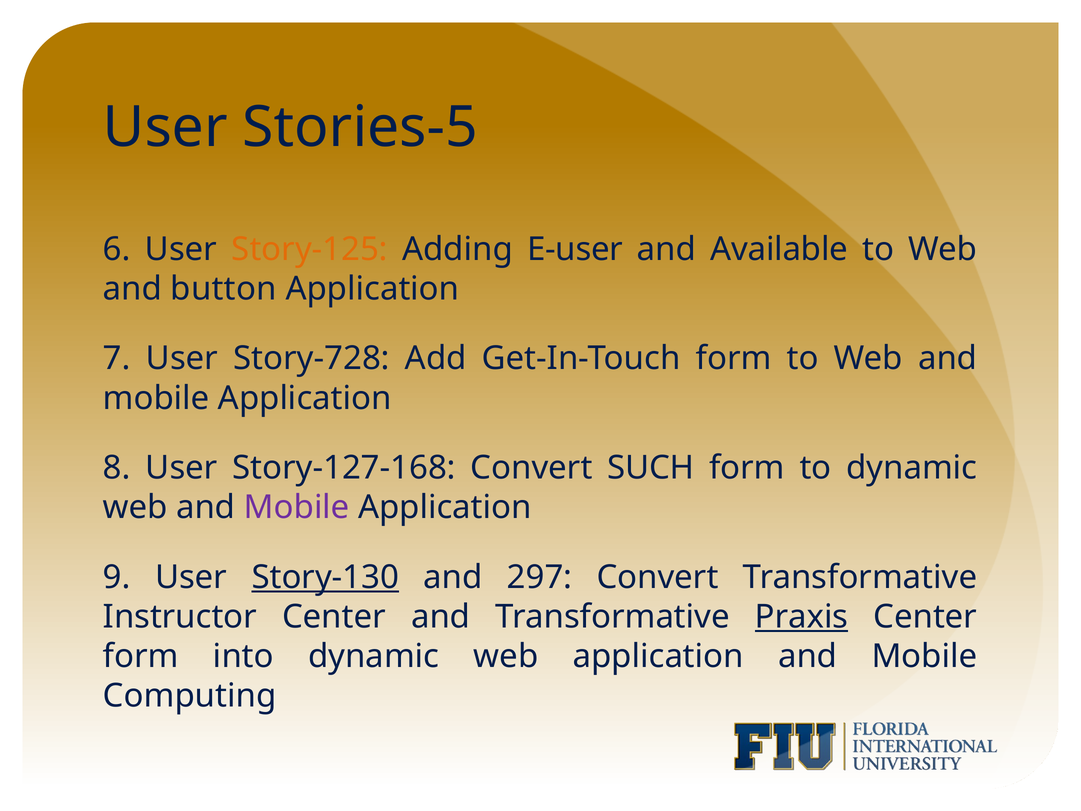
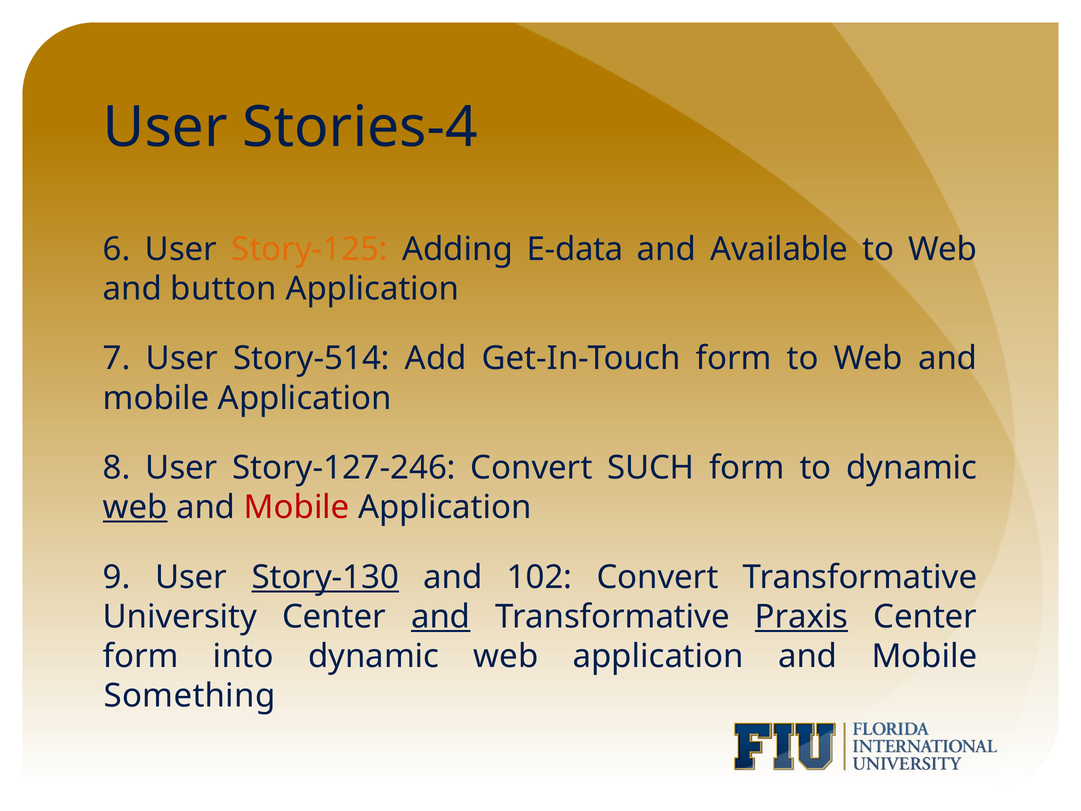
Stories-5: Stories-5 -> Stories-4 (360, 127)
E-user: E-user -> E-data (575, 249)
Story-728: Story-728 -> Story-514 (312, 358)
Story-127-168: Story-127-168 -> Story-127-246 (344, 468)
web underline: none -> present (135, 507)
Mobile colour: purple -> red (297, 507)
297: 297 -> 102 (540, 577)
Instructor: Instructor -> University (180, 617)
and underline: none -> present (441, 617)
Computing: Computing -> Something (189, 696)
